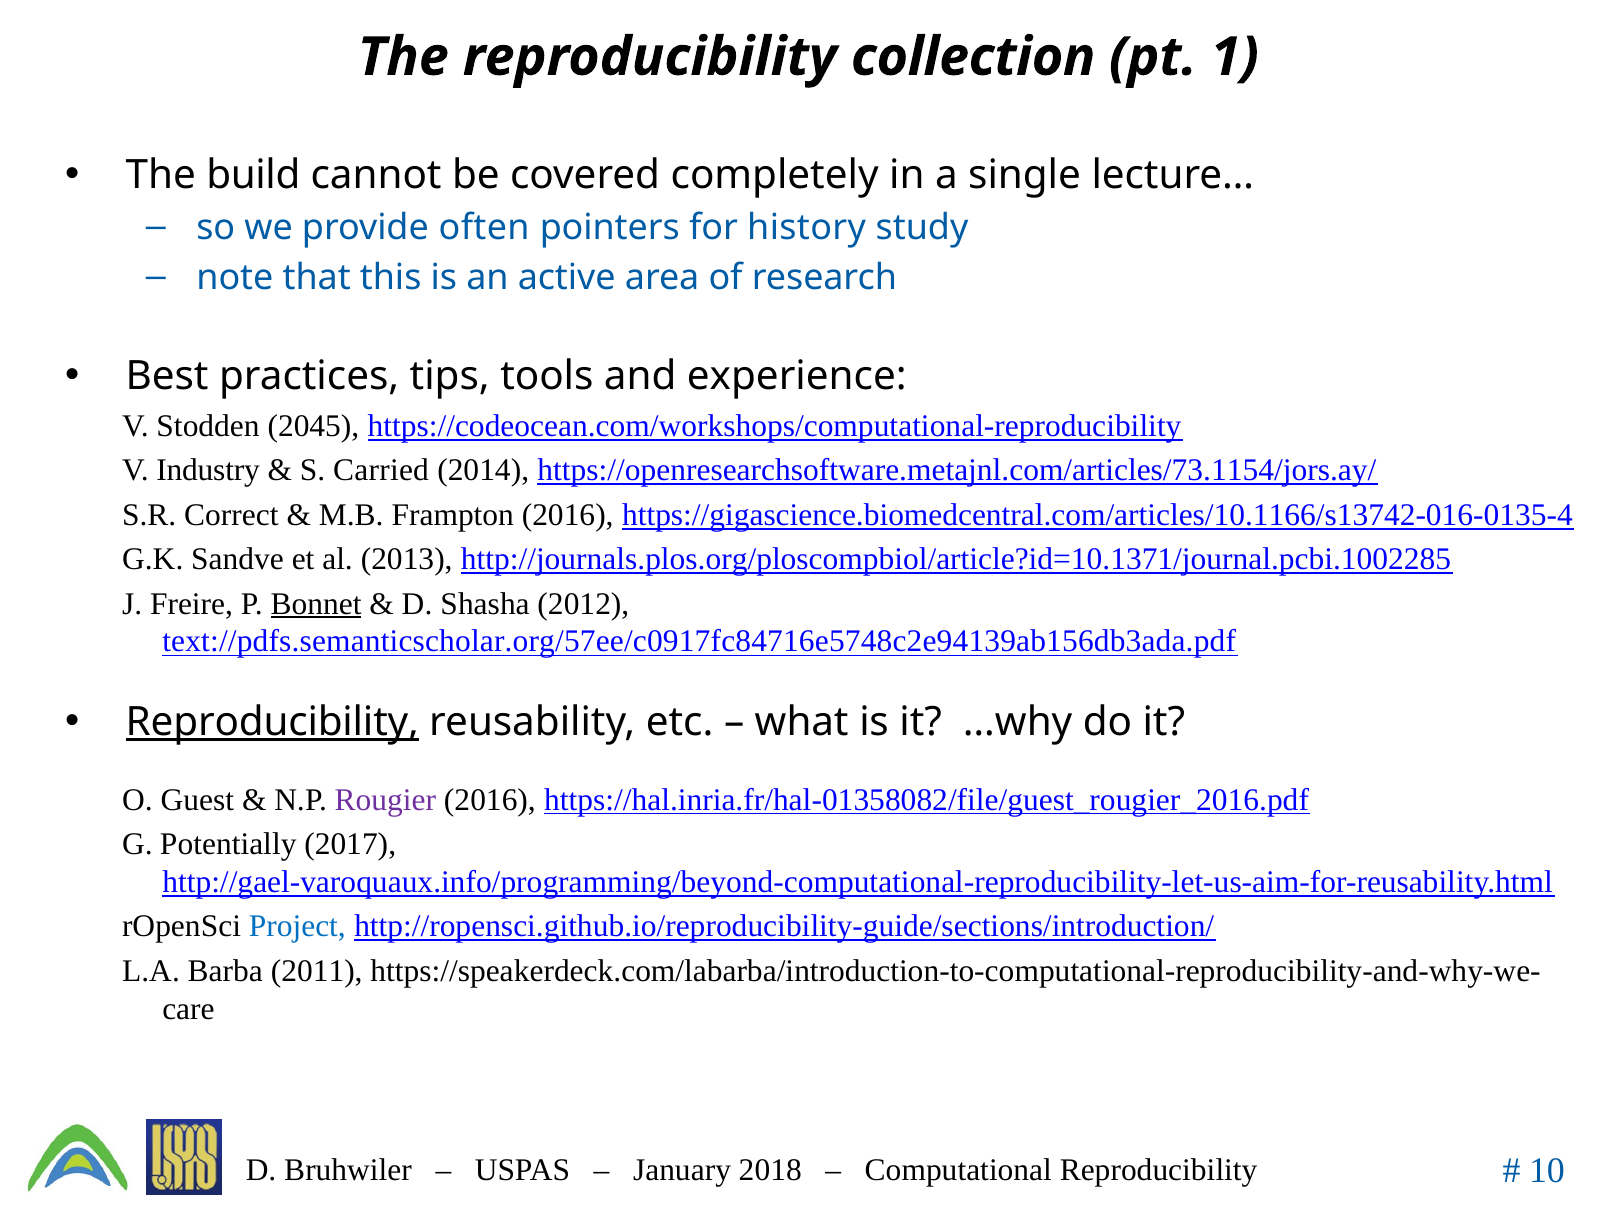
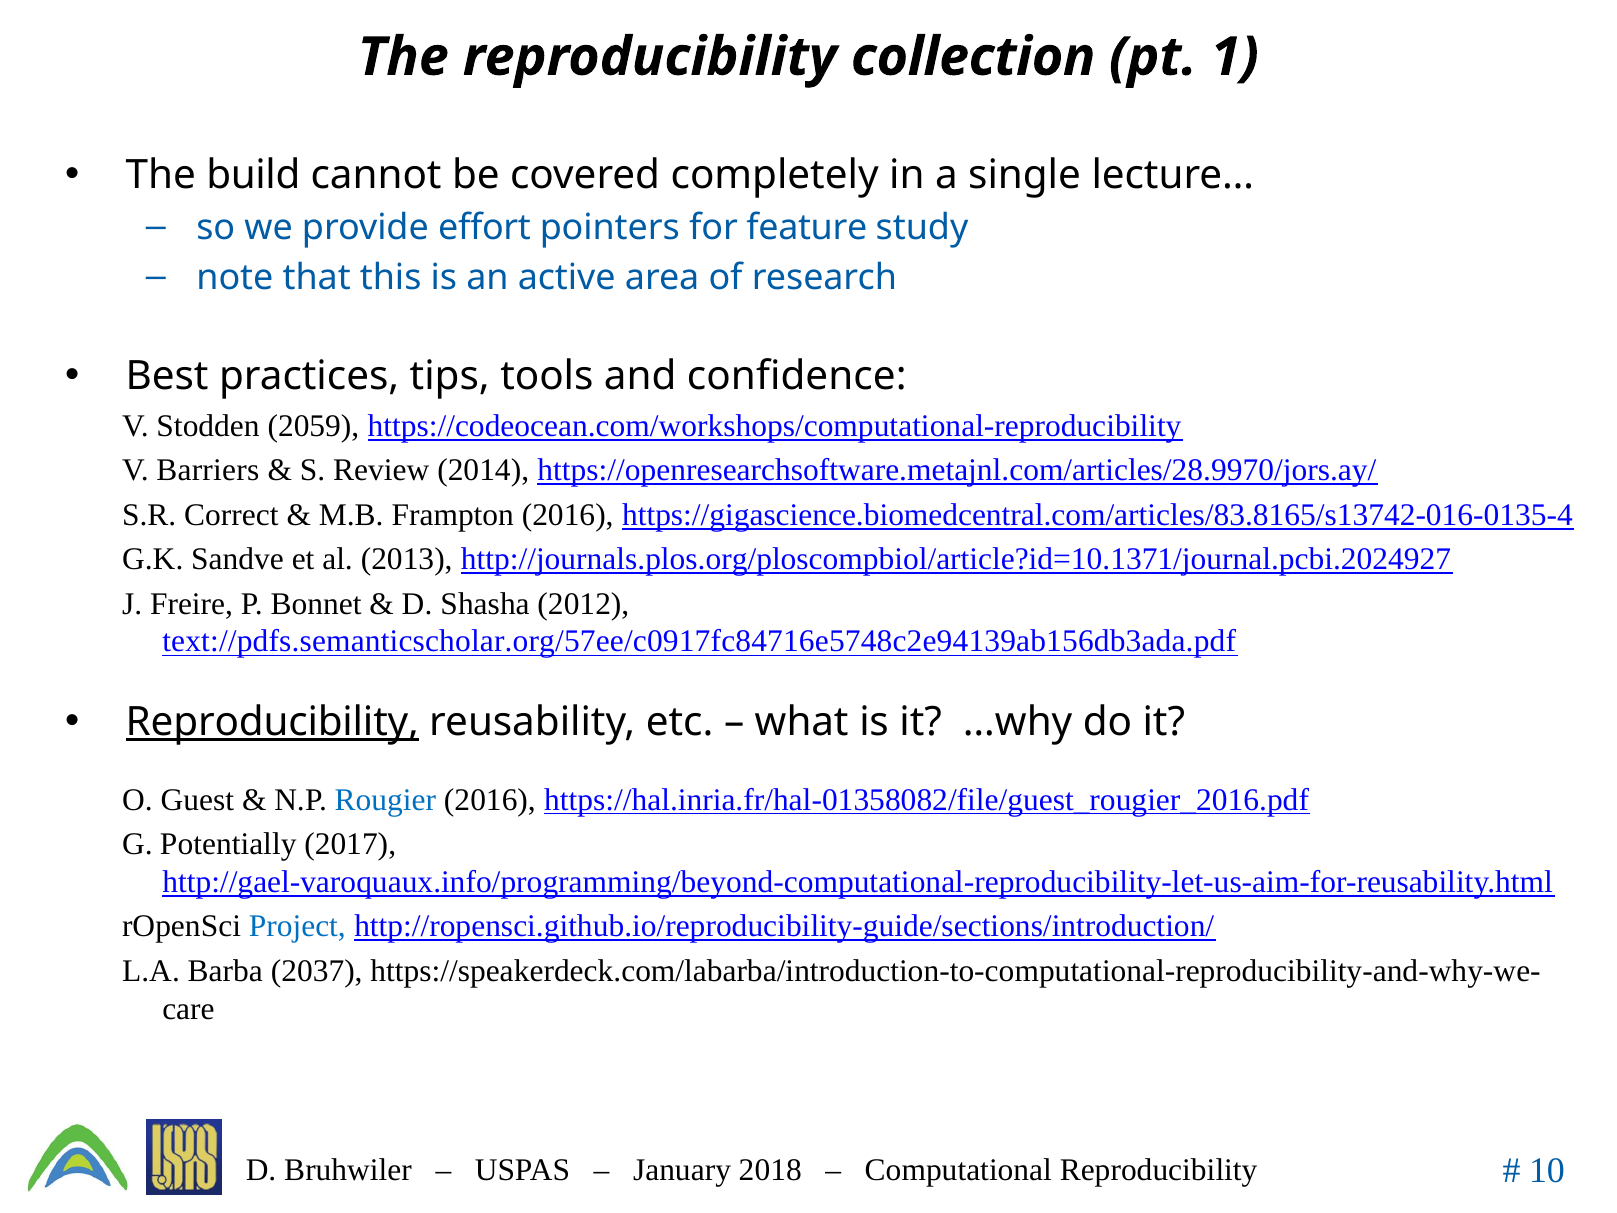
often: often -> effort (485, 228)
history: history -> feature (807, 228)
experience: experience -> confidence (797, 376)
2045: 2045 -> 2059 (313, 426)
Industry: Industry -> Barriers (208, 470)
Carried: Carried -> Review (381, 470)
https://openresearchsoftware.metajnl.com/articles/73.1154/jors.ay/: https://openresearchsoftware.metajnl.com/articles/73.1154/jors.ay/ -> https://openresearchsoftware.metajnl.com/articles/28.9970/jors.ay/ (957, 470)
https://gigascience.biomedcentral.com/articles/10.1166/s13742-016-0135-4: https://gigascience.biomedcentral.com/articles/10.1166/s13742-016-0135-4 -> https://gigascience.biomedcentral.com/articles/83.8165/s13742-016-0135-4 (1097, 515)
http://journals.plos.org/ploscompbiol/article?id=10.1371/journal.pcbi.1002285: http://journals.plos.org/ploscompbiol/article?id=10.1371/journal.pcbi.1002285 -> http://journals.plos.org/ploscompbiol/article?id=10.1371/journal.pcbi.2024927 (956, 559)
Bonnet underline: present -> none (316, 604)
Rougier colour: purple -> blue (385, 799)
2011: 2011 -> 2037 (317, 971)
